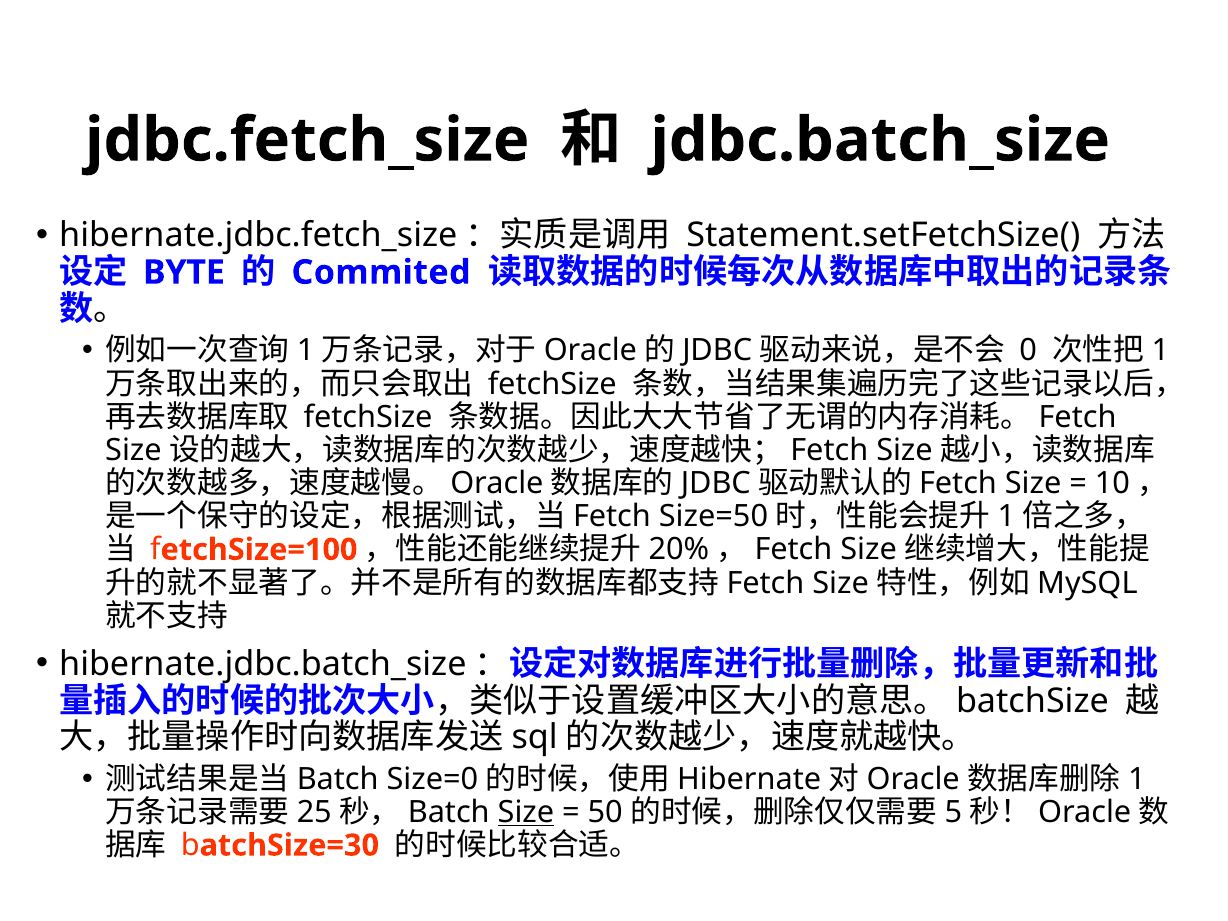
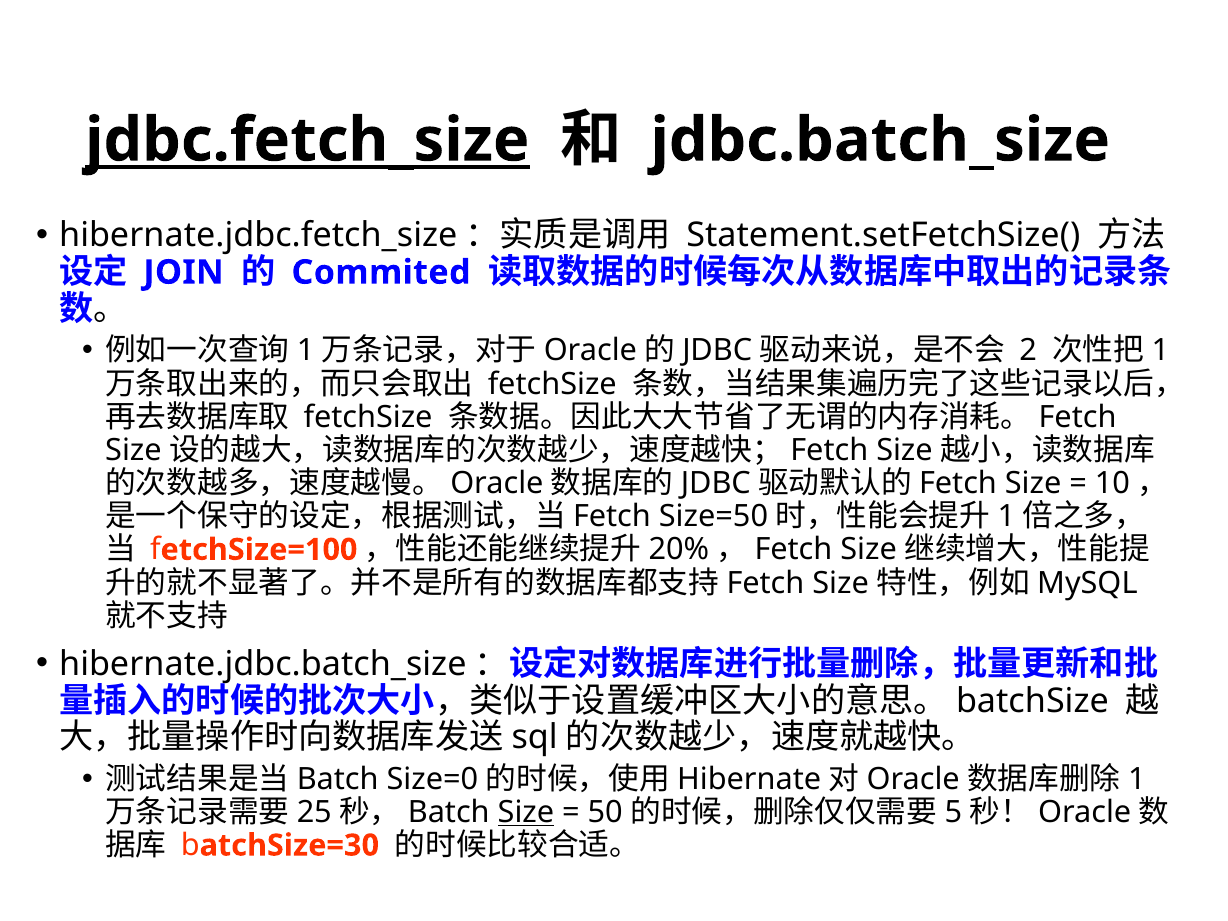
jdbc.fetch_size underline: none -> present (307, 140)
BYTE: BYTE -> JOIN (184, 272)
0: 0 -> 2 (1028, 351)
